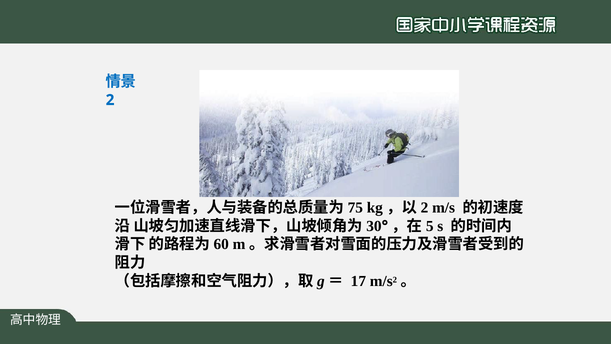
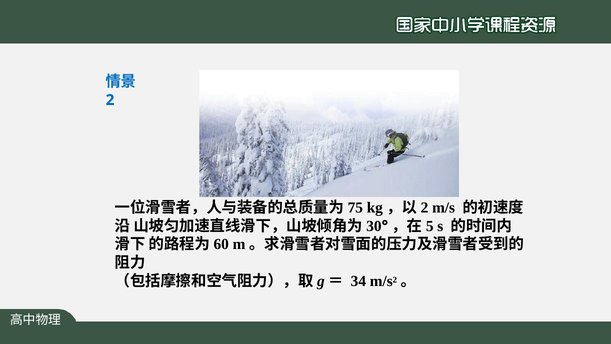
17: 17 -> 34 (358, 281)
